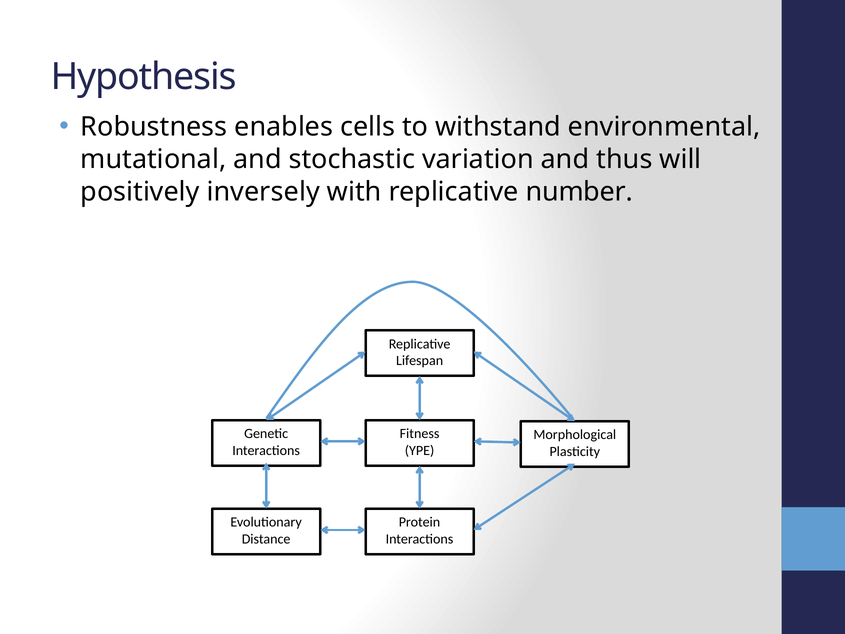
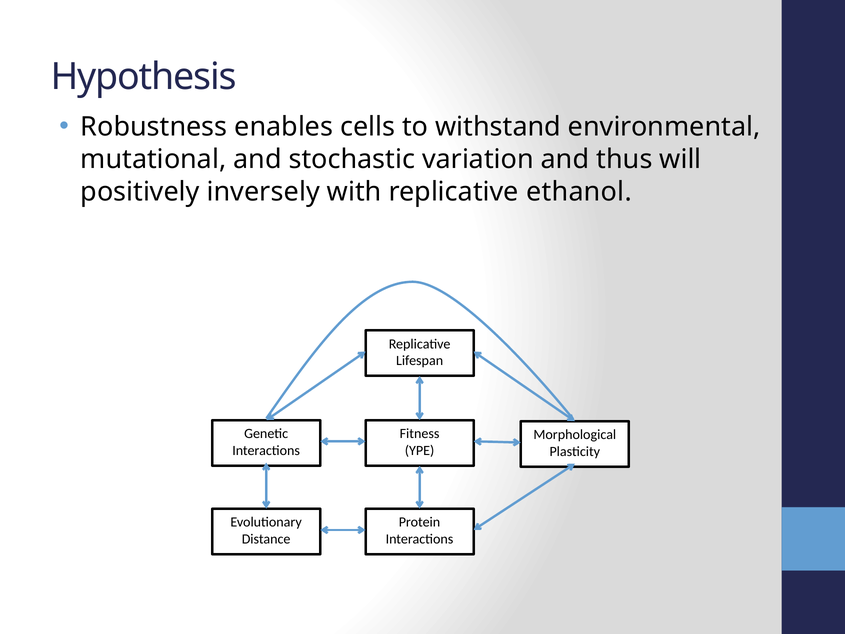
number: number -> ethanol (579, 192)
